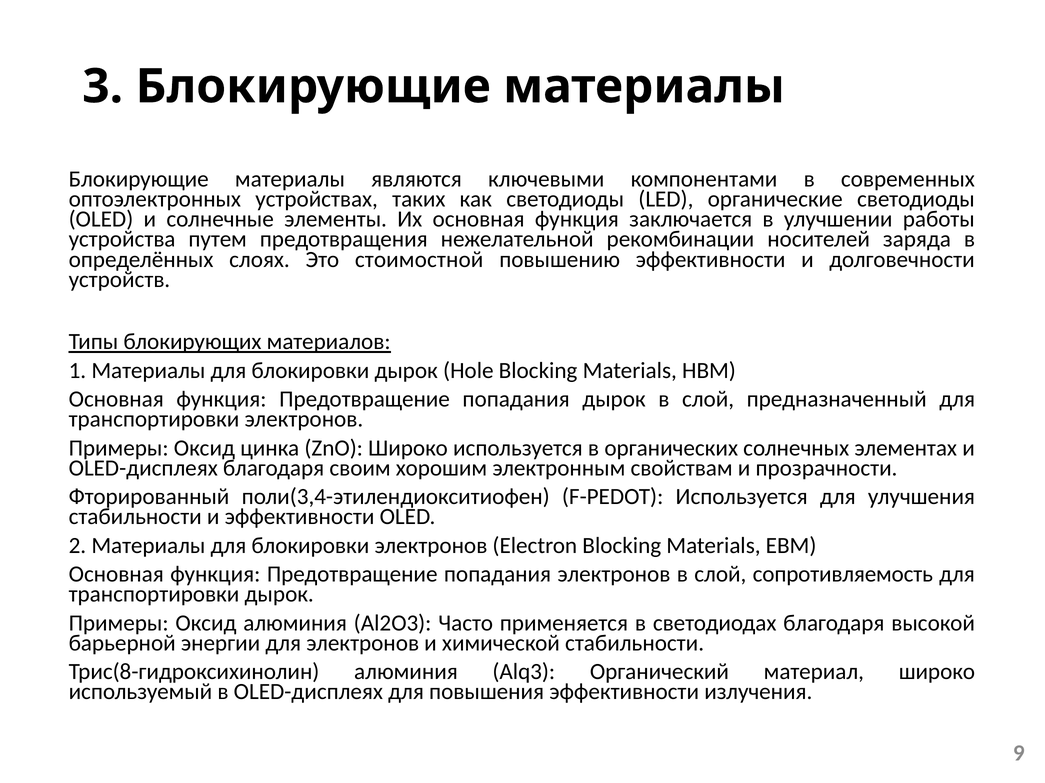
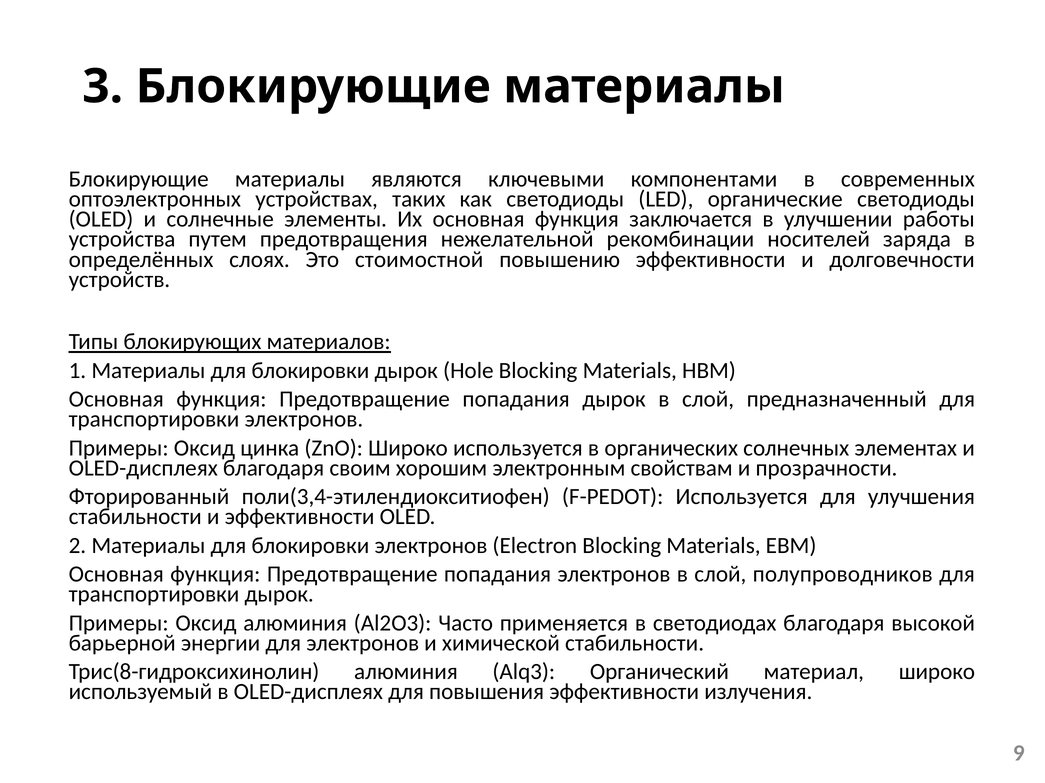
сопротивляемость: сопротивляемость -> полупроводников (843, 575)
